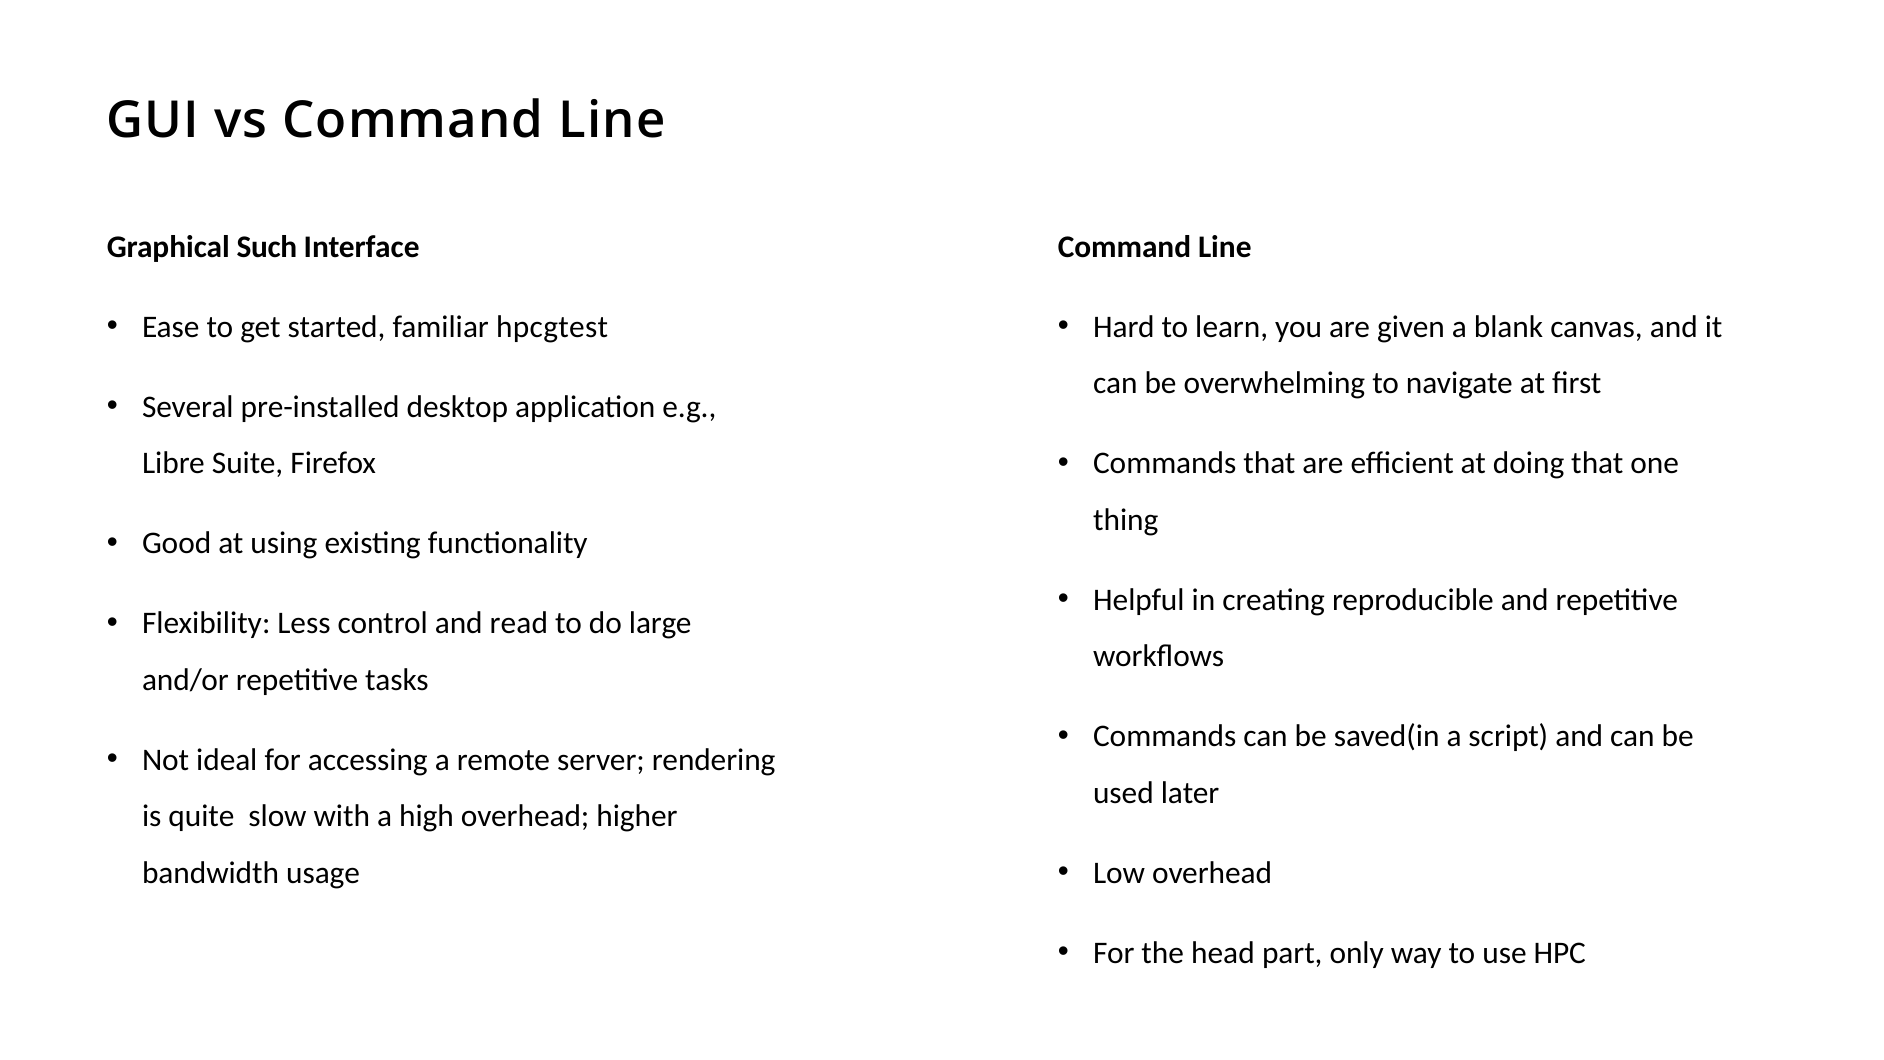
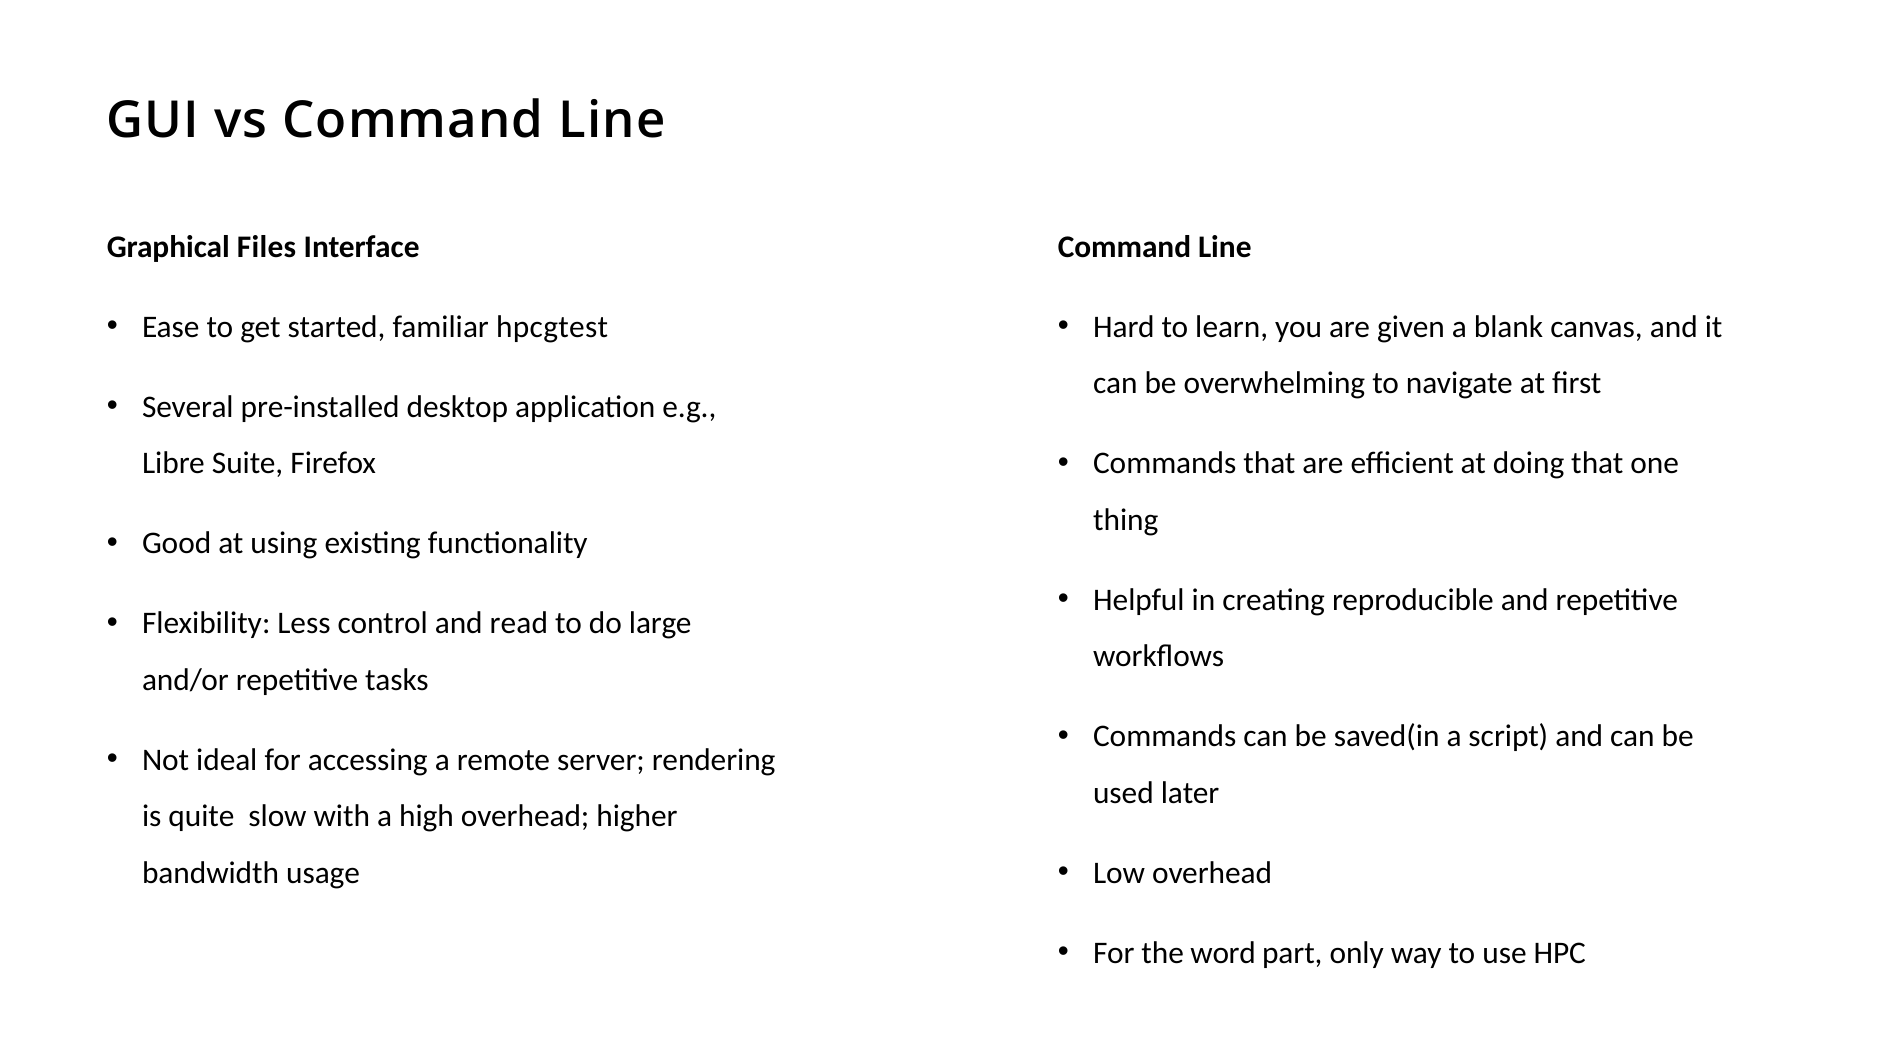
Such: Such -> Files (267, 247)
head: head -> word (1223, 953)
